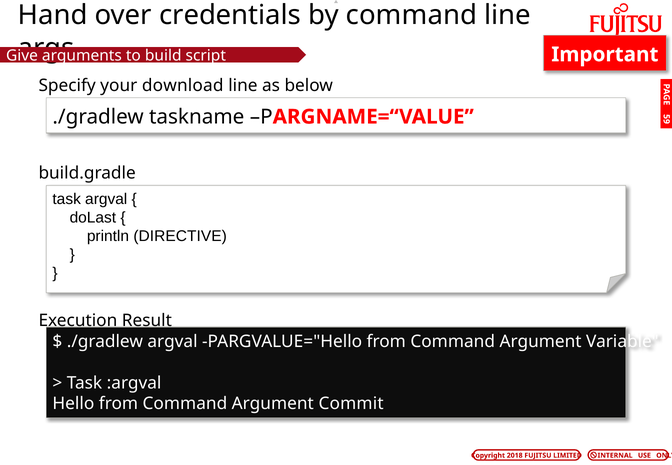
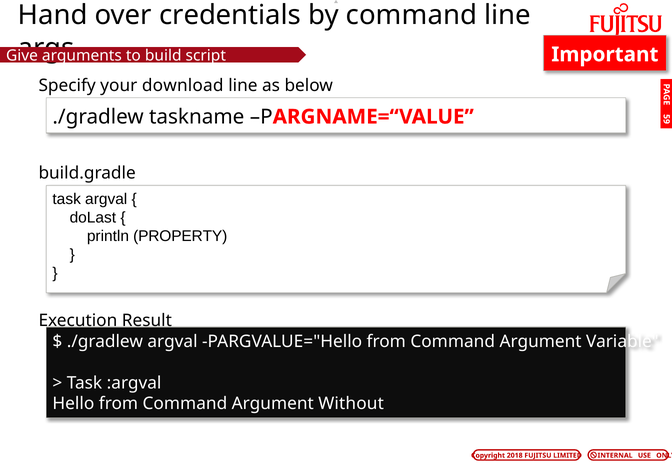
DIRECTIVE: DIRECTIVE -> PROPERTY (180, 236)
Commit: Commit -> Without (351, 404)
